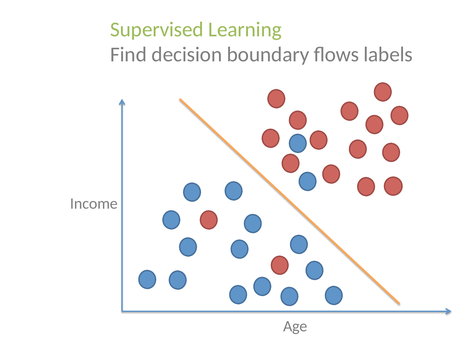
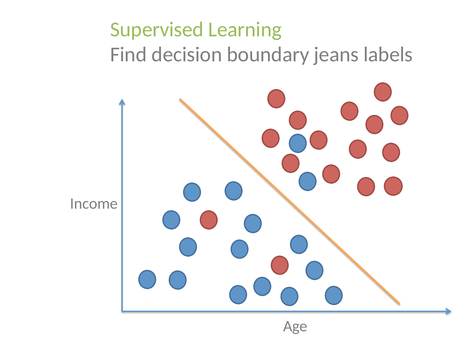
ﬂows: ﬂows -> jeans (336, 55)
